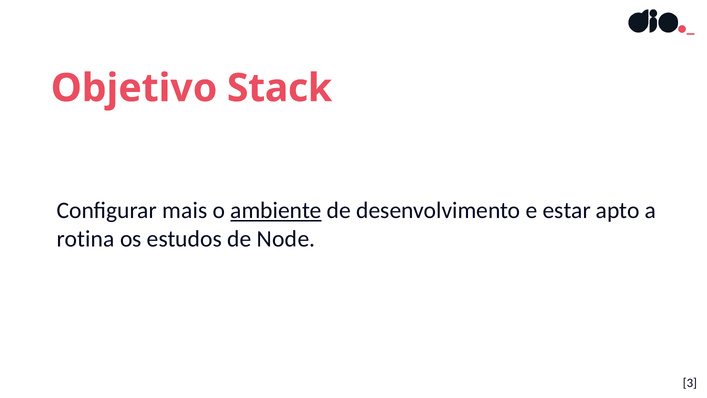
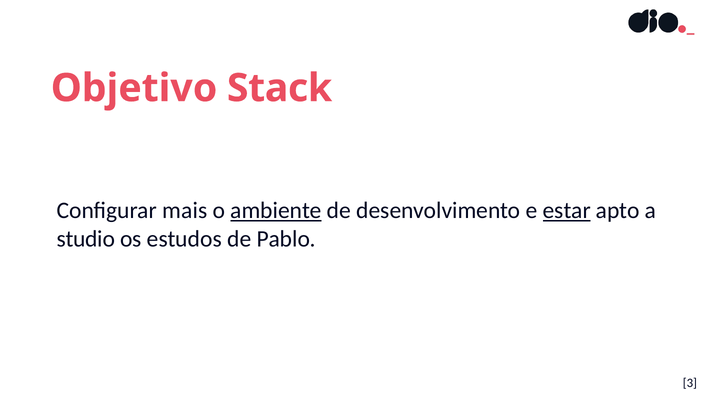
estar underline: none -> present (567, 210)
rotina: rotina -> studio (86, 239)
Node: Node -> Pablo (286, 239)
